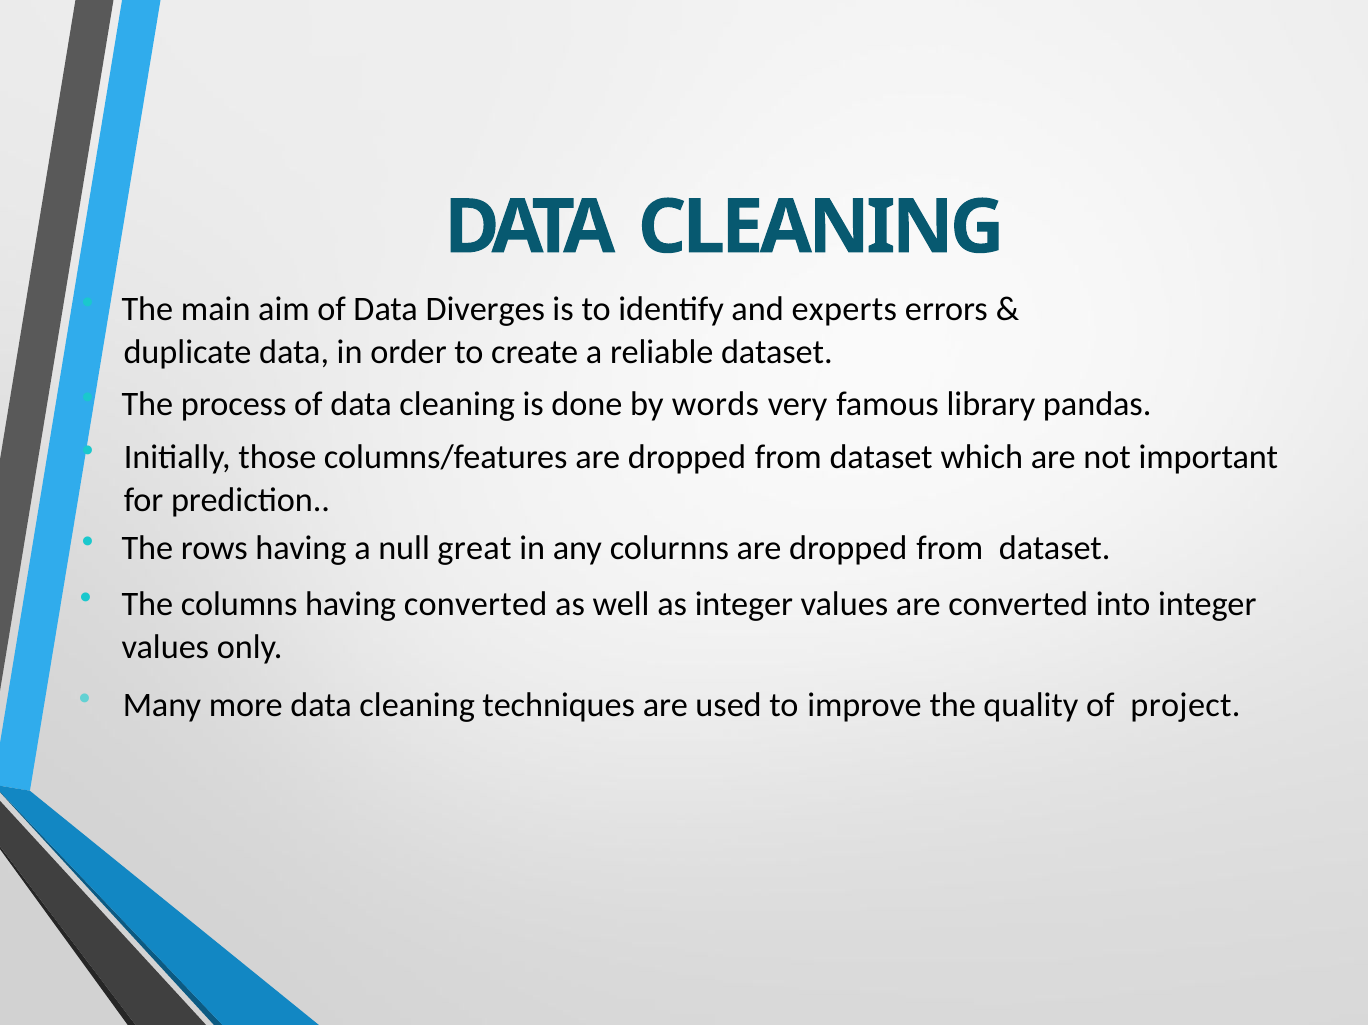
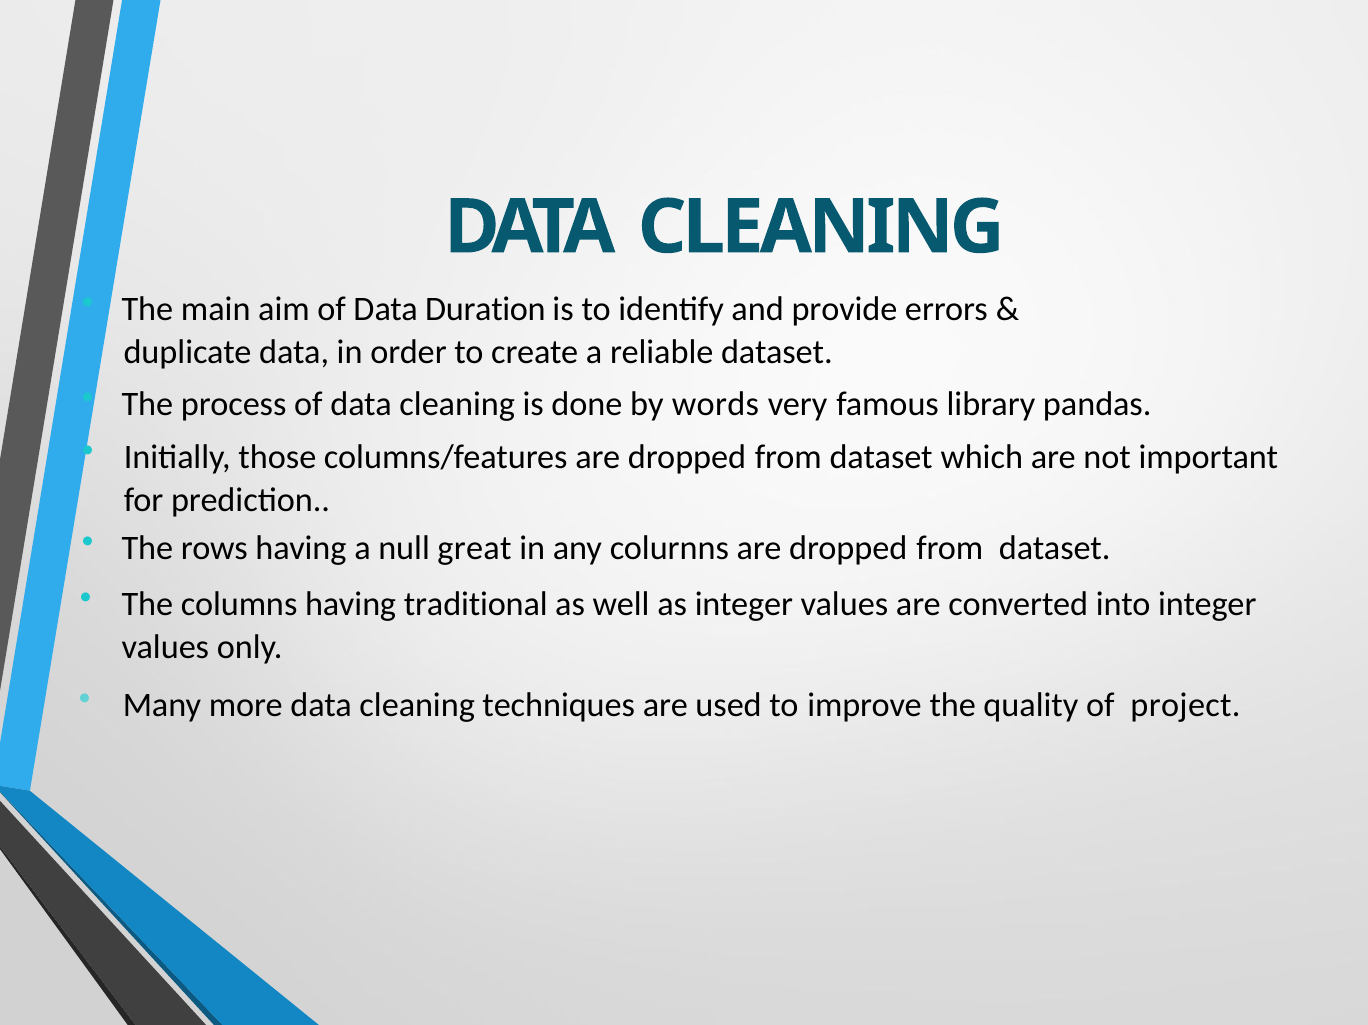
Diverges: Diverges -> Duration (485, 309)
experts: experts -> provide (844, 309)
having converted: converted -> traditional (476, 604)
